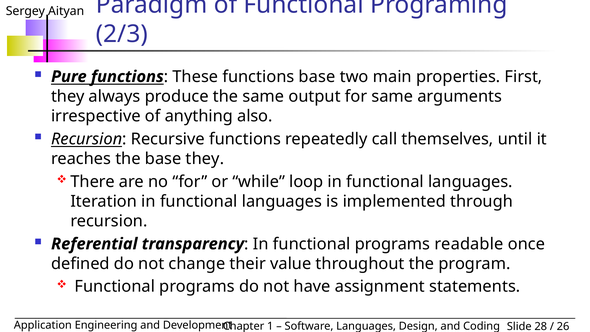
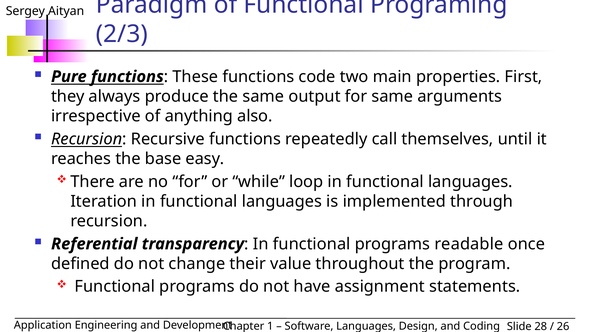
functions base: base -> code (317, 77)
base they: they -> easy (205, 159)
